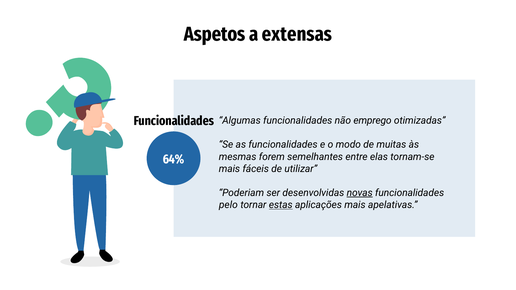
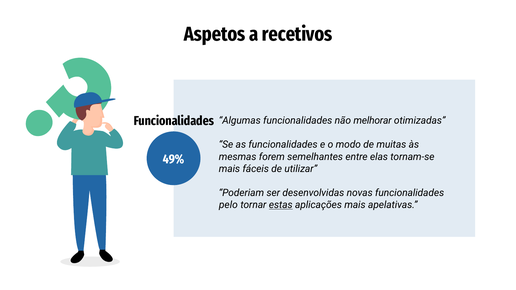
extensas: extensas -> recetivos (297, 34)
emprego: emprego -> melhorar (373, 121)
64%: 64% -> 49% (174, 159)
novas underline: present -> none (360, 193)
